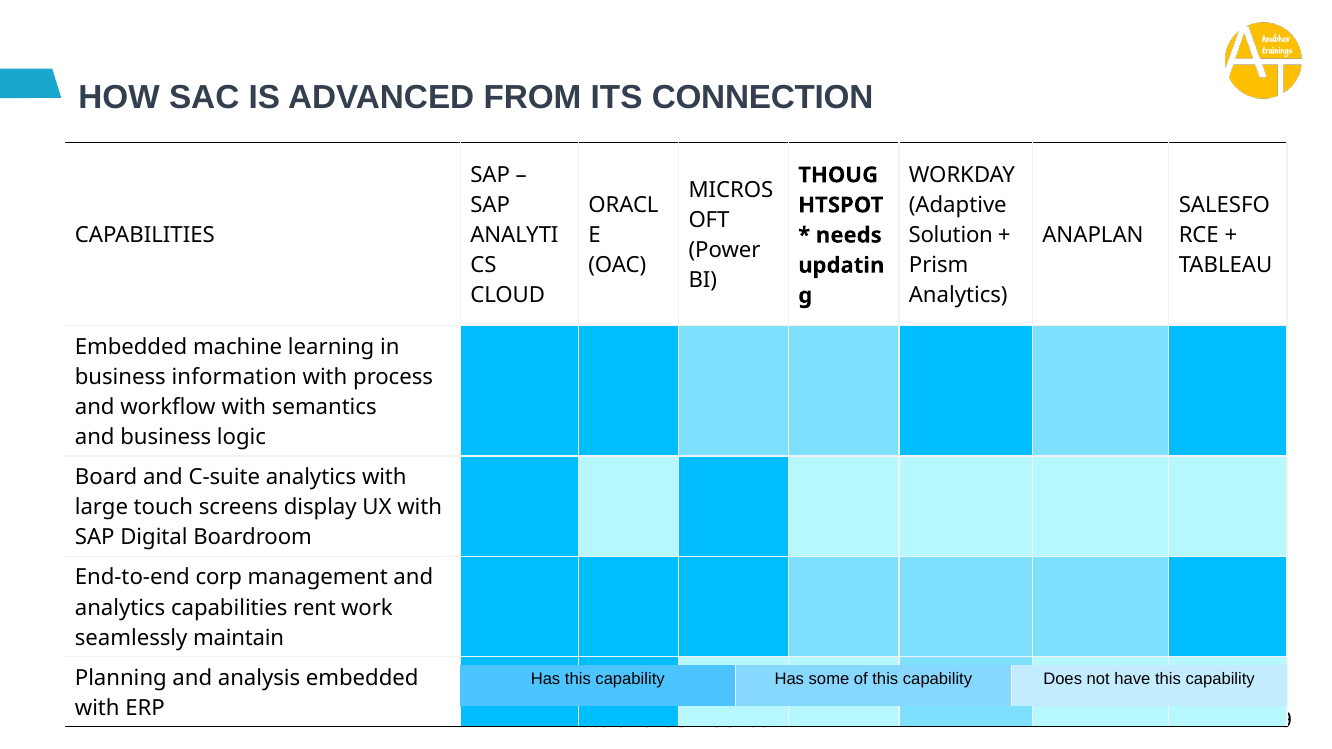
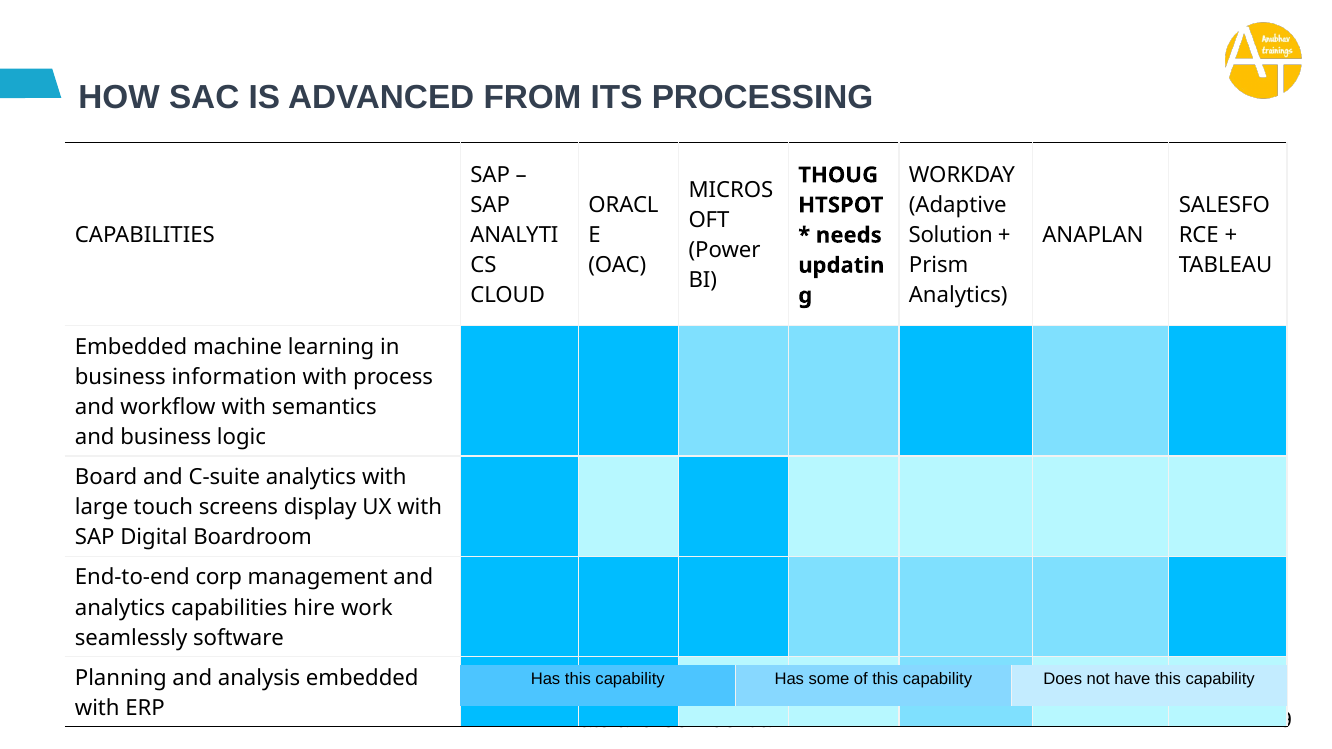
CONNECTION: CONNECTION -> PROCESSING (762, 98)
rent: rent -> hire (314, 608)
maintain: maintain -> software (239, 638)
